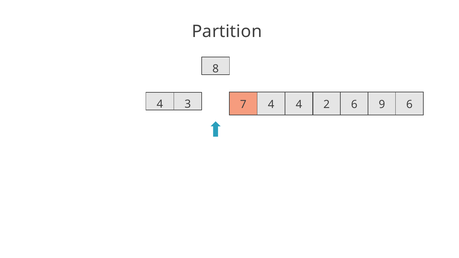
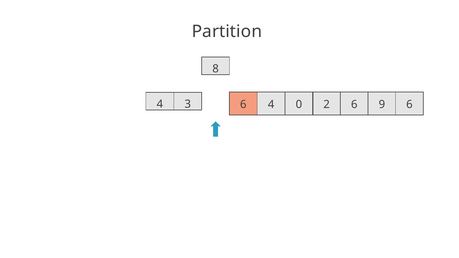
3 7: 7 -> 6 (243, 105)
4 4: 4 -> 0 (299, 105)
